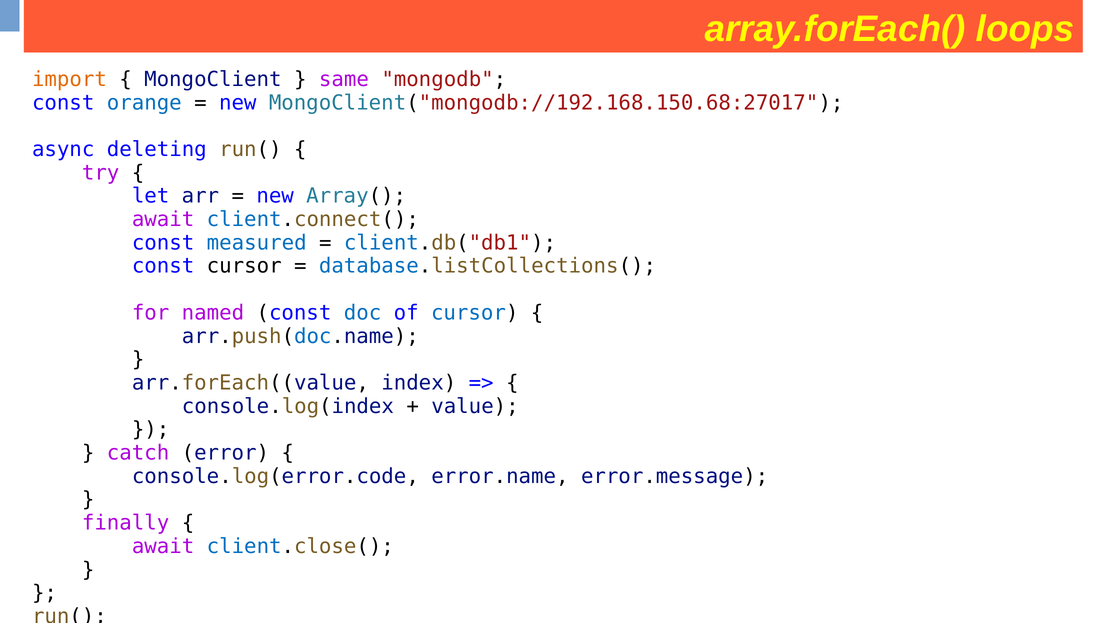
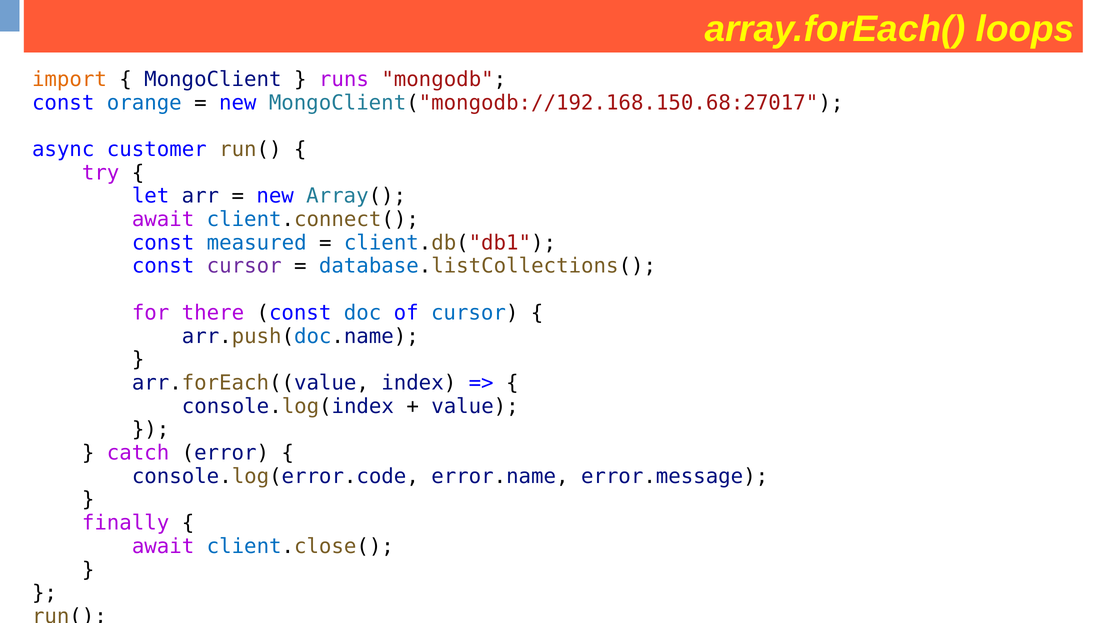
same: same -> runs (344, 79)
deleting: deleting -> customer (157, 149)
cursor colour: black -> purple (244, 266)
named: named -> there (213, 313)
